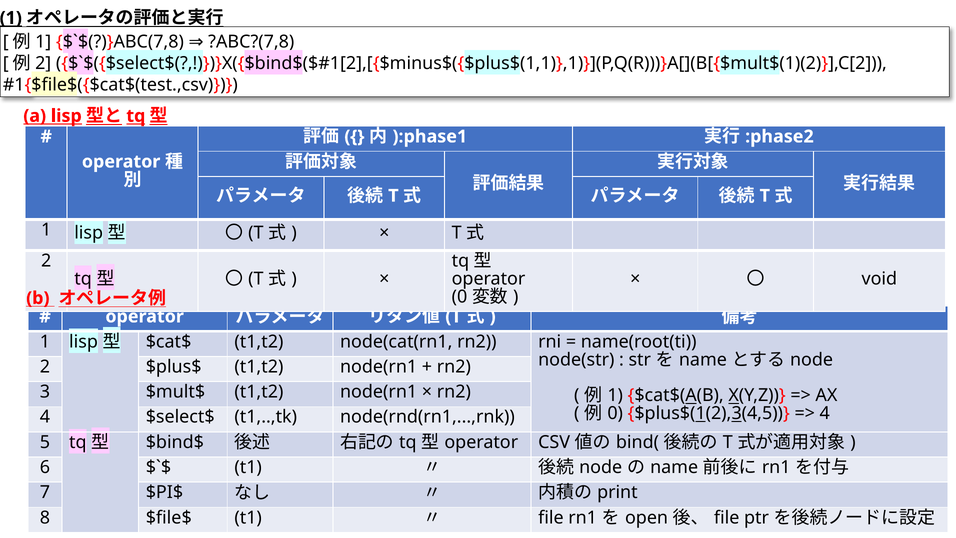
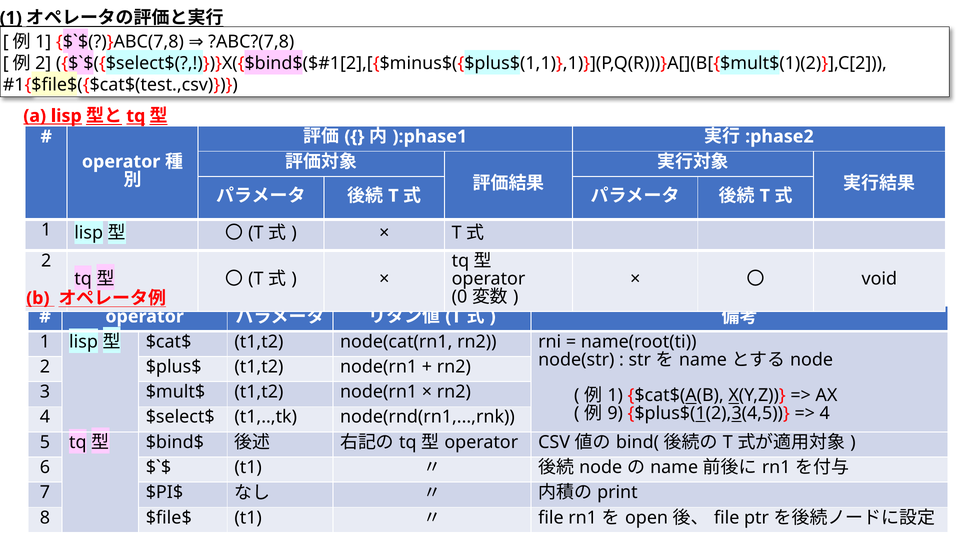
0: 0 -> 9 (615, 413)
